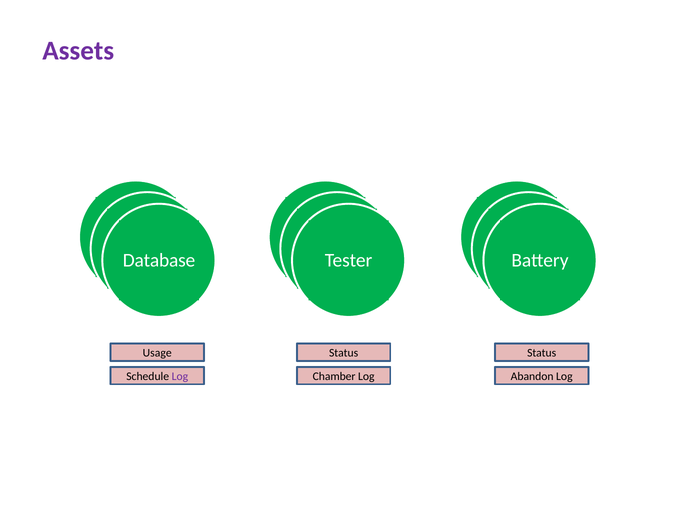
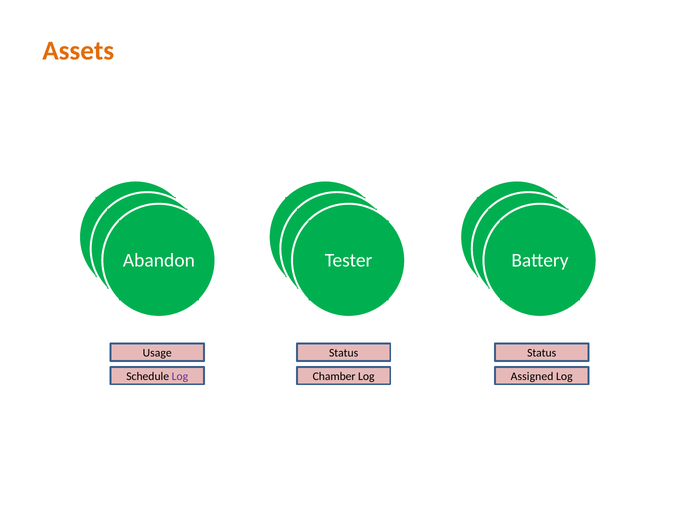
Assets colour: purple -> orange (78, 51)
Database: Database -> Abandon (159, 260)
Abandon: Abandon -> Assigned (532, 377)
